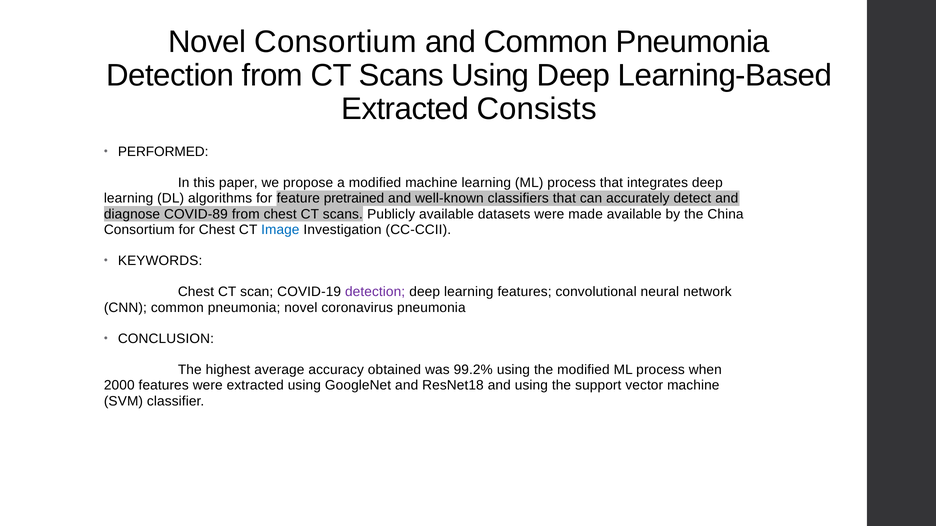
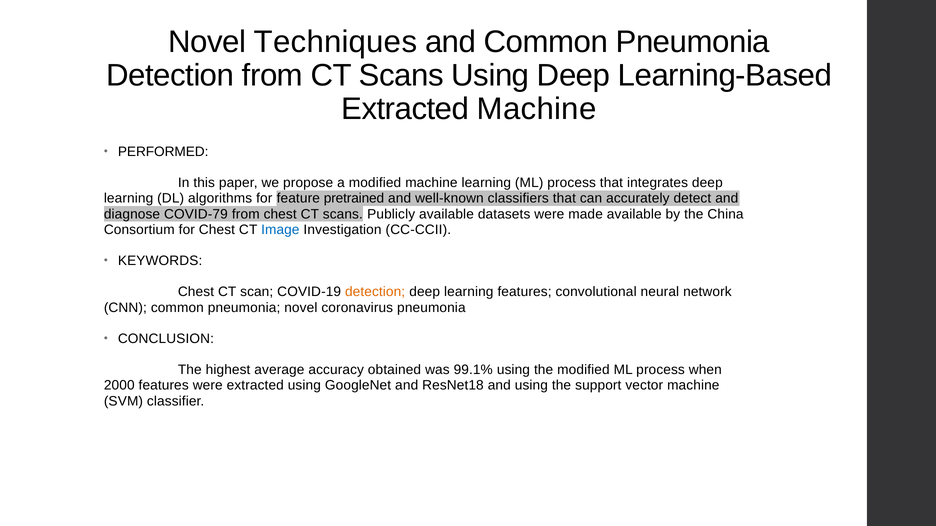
Novel Consortium: Consortium -> Techniques (336, 42)
Extracted Consists: Consists -> Machine (537, 109)
COVID-89: COVID-89 -> COVID-79 (196, 214)
detection colour: purple -> orange (375, 292)
99.2%: 99.2% -> 99.1% (473, 370)
